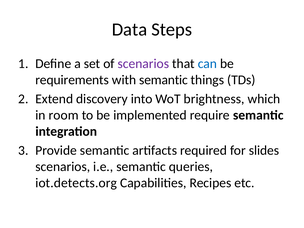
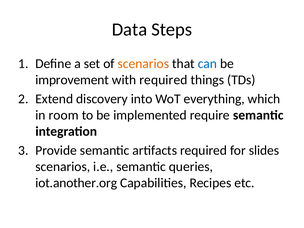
scenarios colour: purple -> orange (143, 64)
requirements: requirements -> improvement (72, 80)
with semantic: semantic -> required (163, 80)
brightness: brightness -> everything (214, 99)
iot.detects.org: iot.detects.org -> iot.another.org (76, 183)
